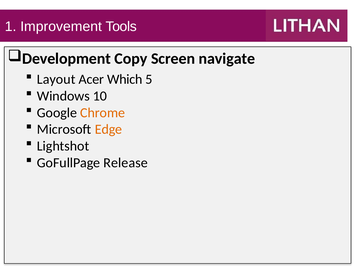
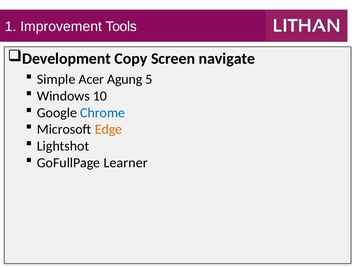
Layout: Layout -> Simple (56, 79)
Which: Which -> Agung (125, 79)
Chrome colour: orange -> blue (103, 113)
Release: Release -> Learner (126, 163)
